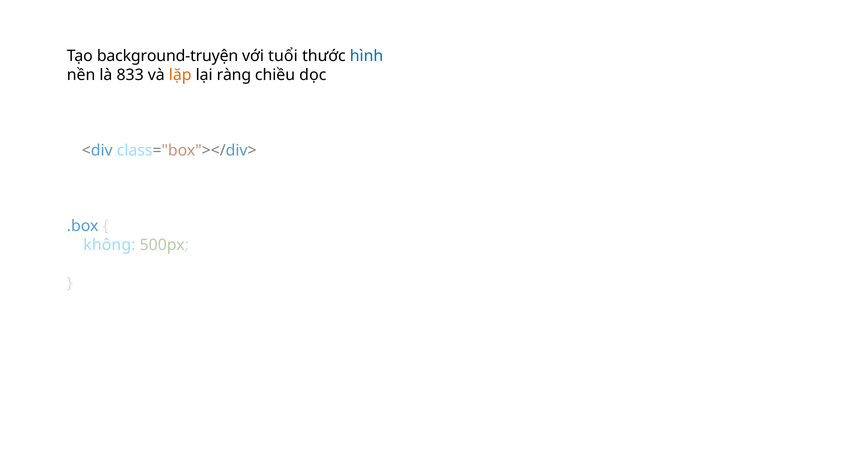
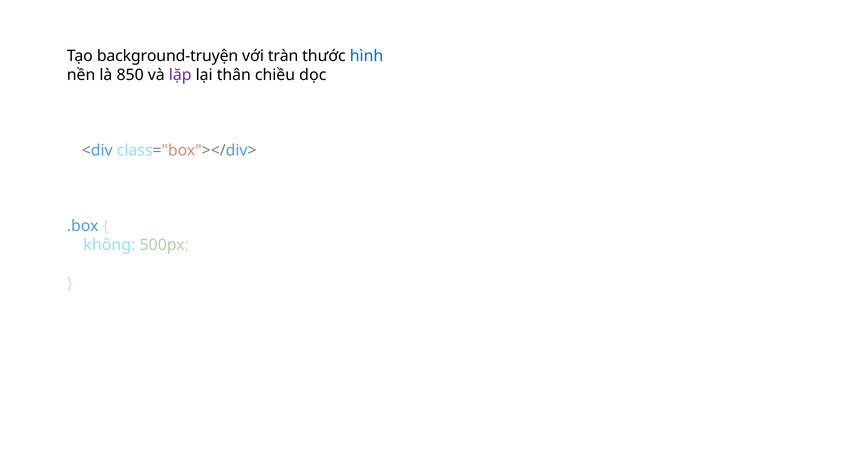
tuổi: tuổi -> tràn (283, 56)
833: 833 -> 850 (130, 75)
lặp colour: orange -> purple (180, 75)
ràng: ràng -> thân (234, 75)
